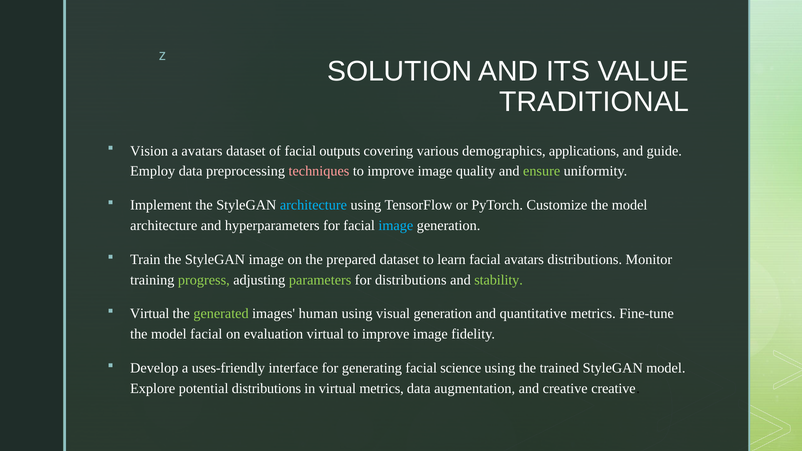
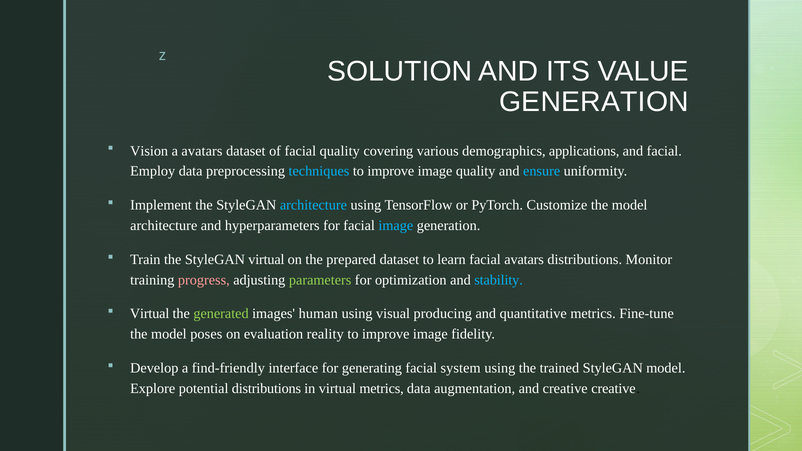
TRADITIONAL: TRADITIONAL -> GENERATION (594, 102)
facial outputs: outputs -> quality (340, 151)
and guide: guide -> facial (664, 151)
techniques colour: pink -> light blue (319, 171)
ensure colour: light green -> light blue (542, 171)
StyleGAN image: image -> virtual (266, 259)
progress colour: light green -> pink (204, 280)
for distributions: distributions -> optimization (411, 280)
stability colour: light green -> light blue (499, 280)
visual generation: generation -> producing (443, 314)
model facial: facial -> poses (206, 334)
evaluation virtual: virtual -> reality (325, 334)
uses-friendly: uses-friendly -> find-friendly (228, 368)
science: science -> system (461, 368)
